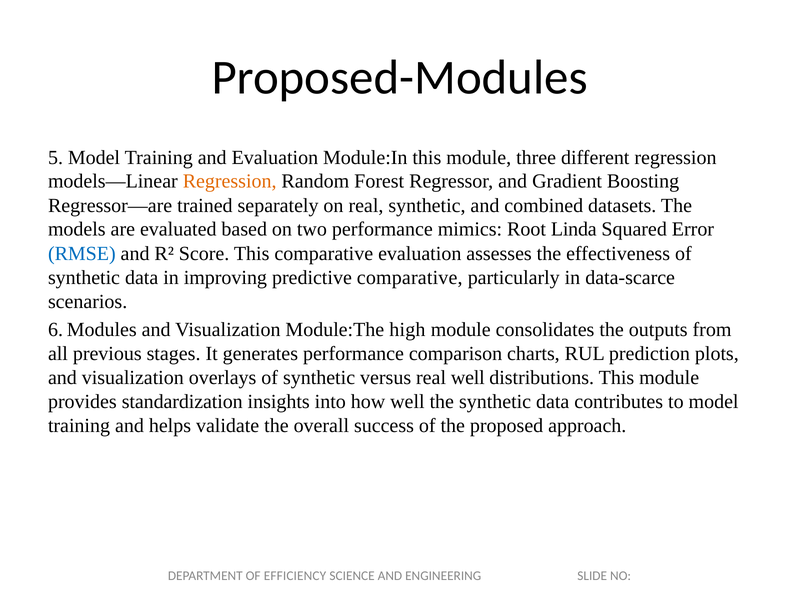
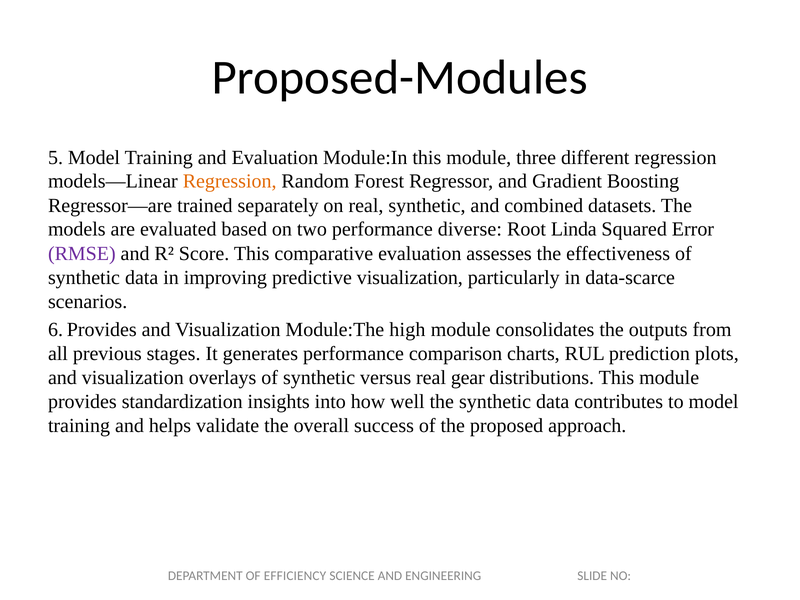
mimics: mimics -> diverse (470, 229)
RMSE colour: blue -> purple (82, 253)
predictive comparative: comparative -> visualization (410, 277)
6 Modules: Modules -> Provides (102, 329)
real well: well -> gear (468, 377)
